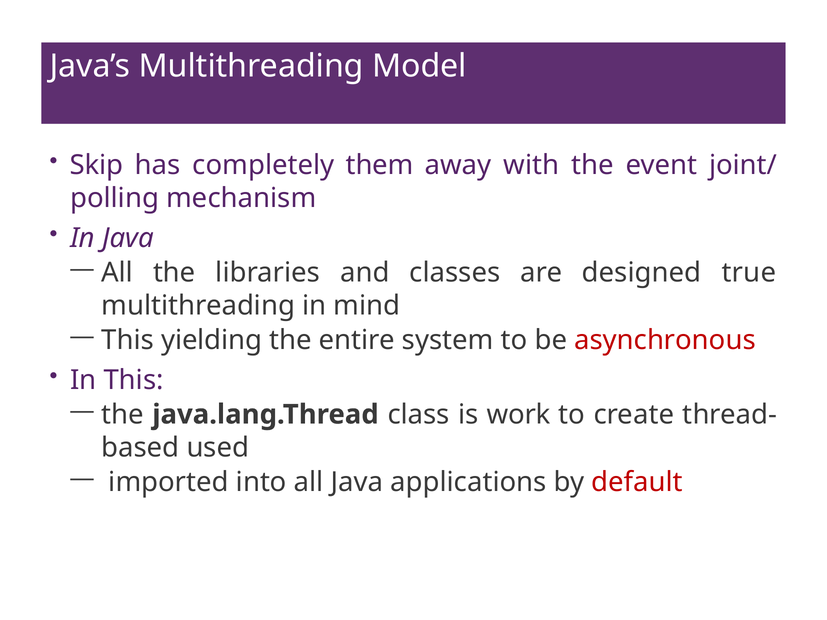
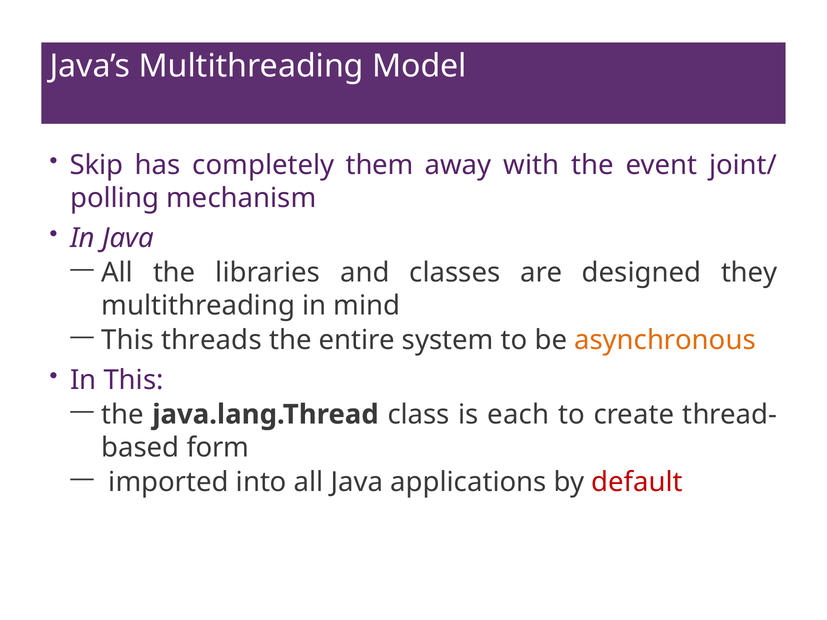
true: true -> they (749, 273)
yielding: yielding -> threads (211, 340)
asynchronous colour: red -> orange (665, 340)
work: work -> each (518, 415)
used: used -> form (218, 448)
